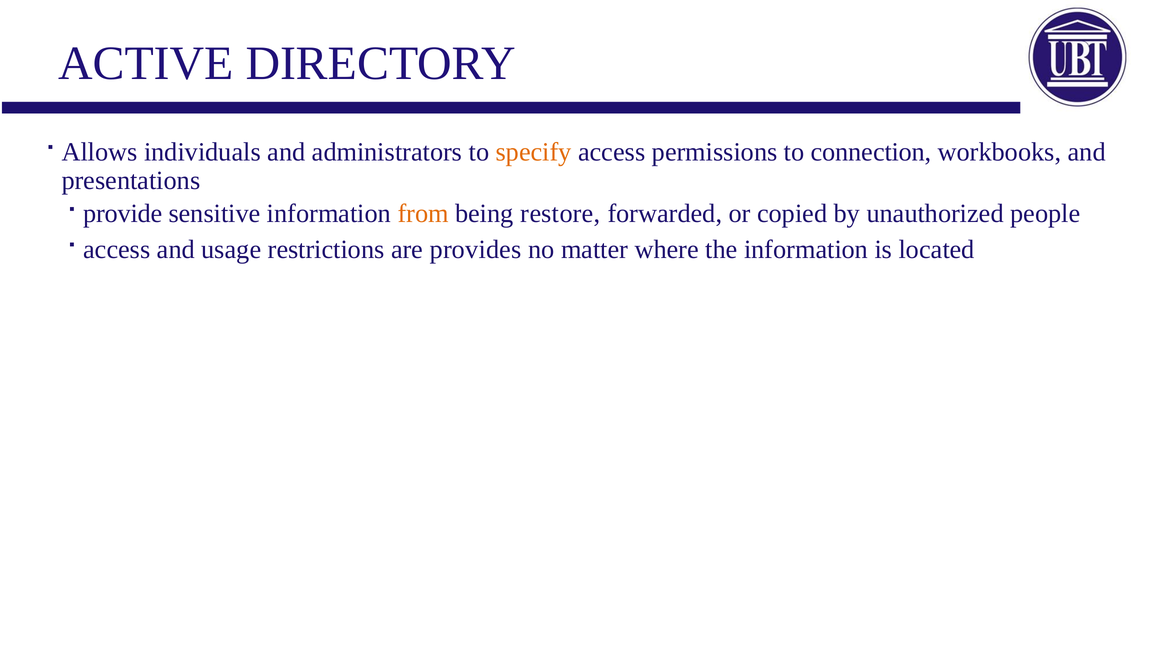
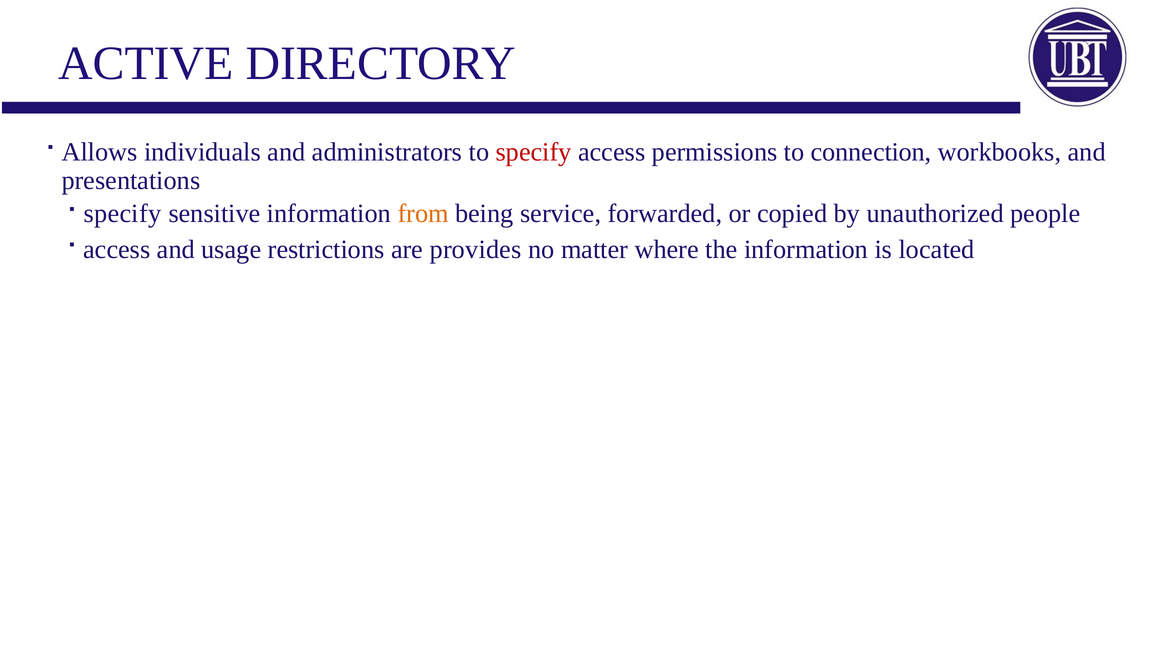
specify colour: orange -> red (534, 152)
provide: provide -> specify (122, 214)
restore: restore -> service (561, 214)
